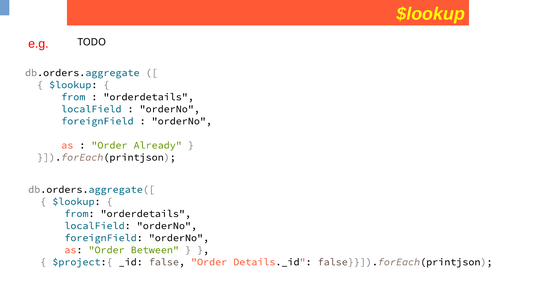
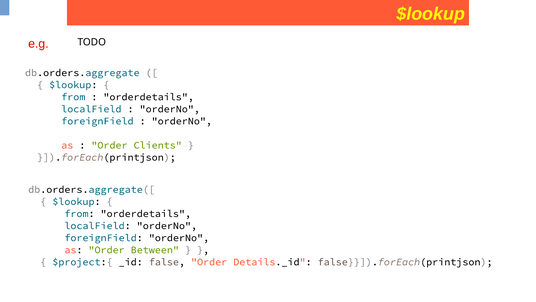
Already: Already -> Clients (158, 145)
